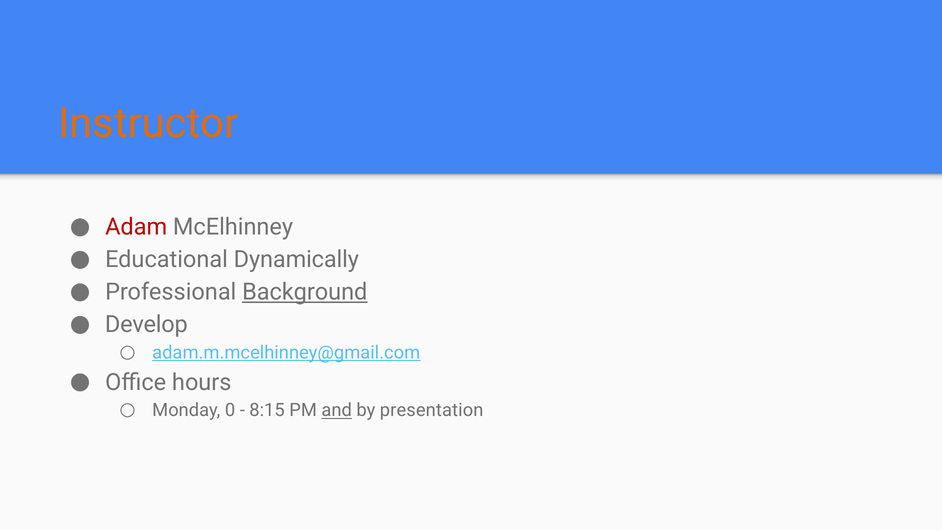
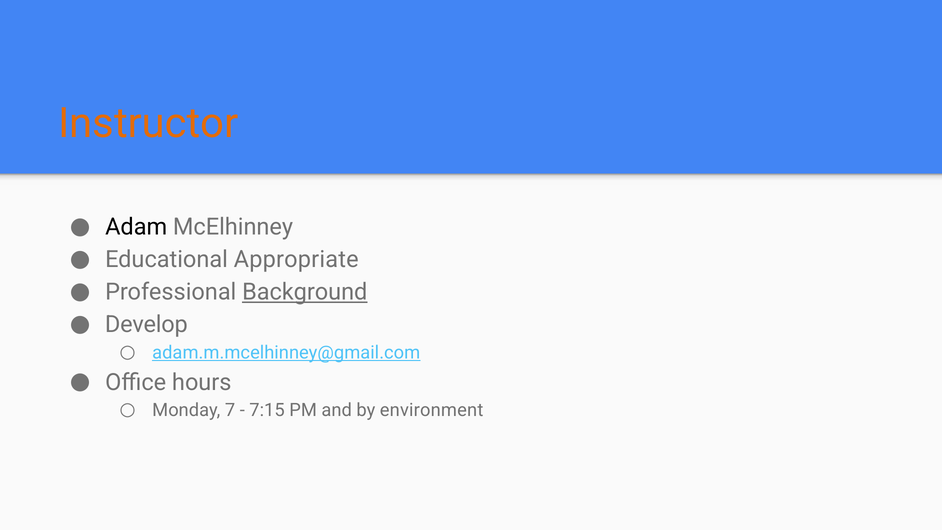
Adam colour: red -> black (136, 227)
Dynamically: Dynamically -> Appropriate (296, 260)
0: 0 -> 7 (230, 410)
8:15: 8:15 -> 7:15 (267, 410)
and underline: present -> none (337, 410)
presentation: presentation -> environment (432, 410)
